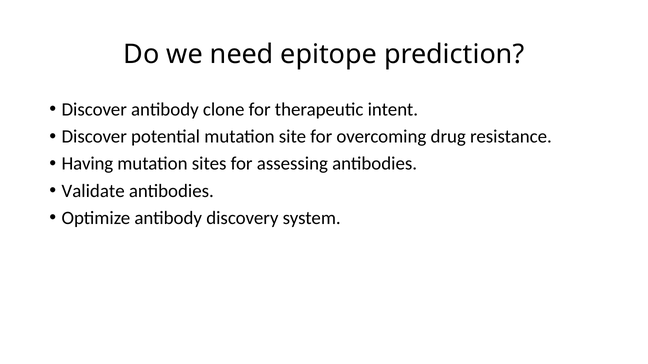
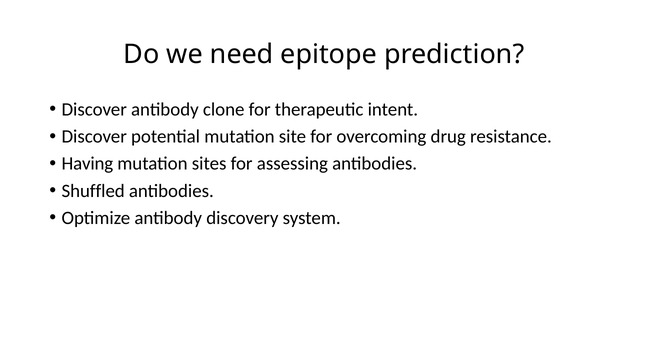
Validate: Validate -> Shuffled (93, 191)
